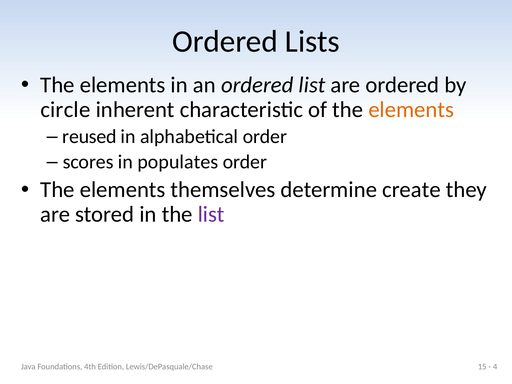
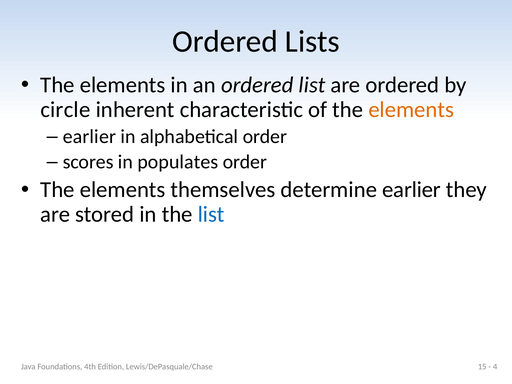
reused: reused -> earlier (89, 137)
determine create: create -> earlier (412, 190)
list colour: purple -> blue (211, 214)
